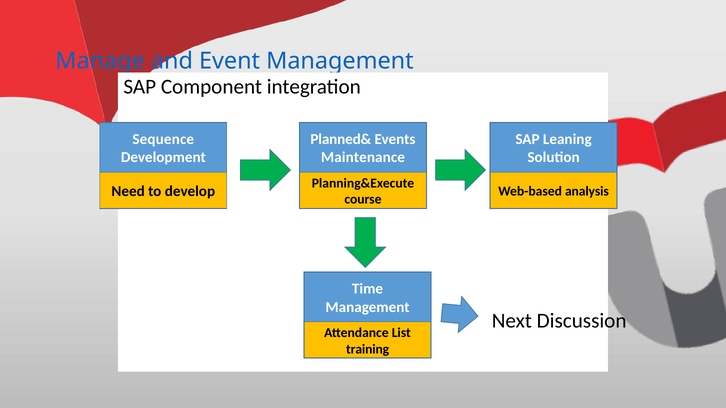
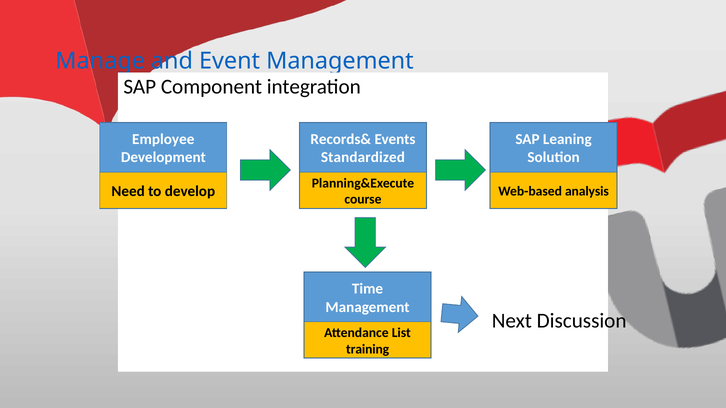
Sequence: Sequence -> Employee (163, 139)
Planned&: Planned& -> Records& (341, 139)
Maintenance: Maintenance -> Standardized (363, 158)
